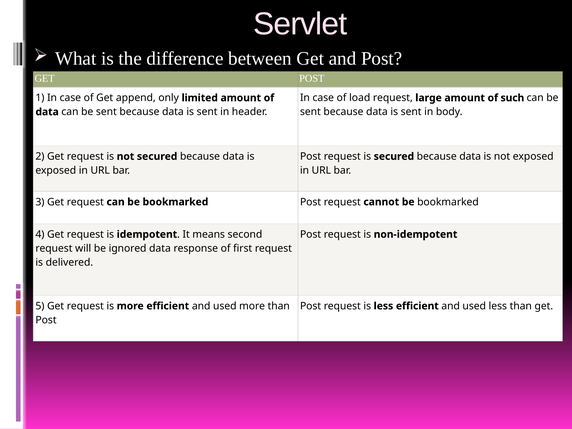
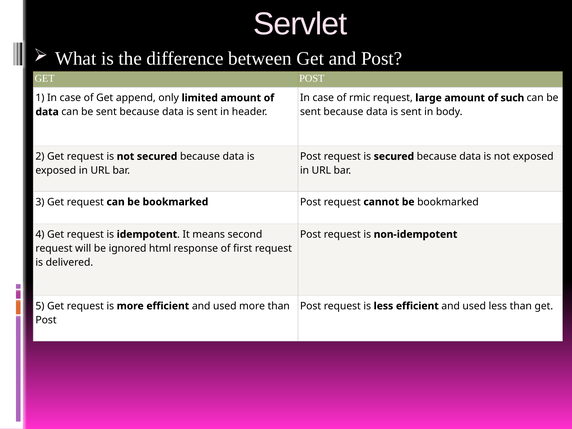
load: load -> rmic (360, 98)
ignored data: data -> html (160, 248)
